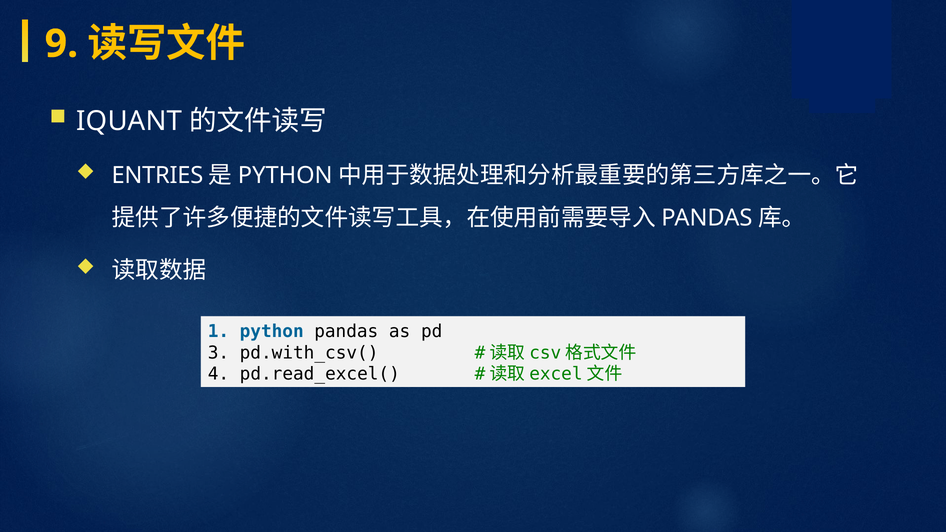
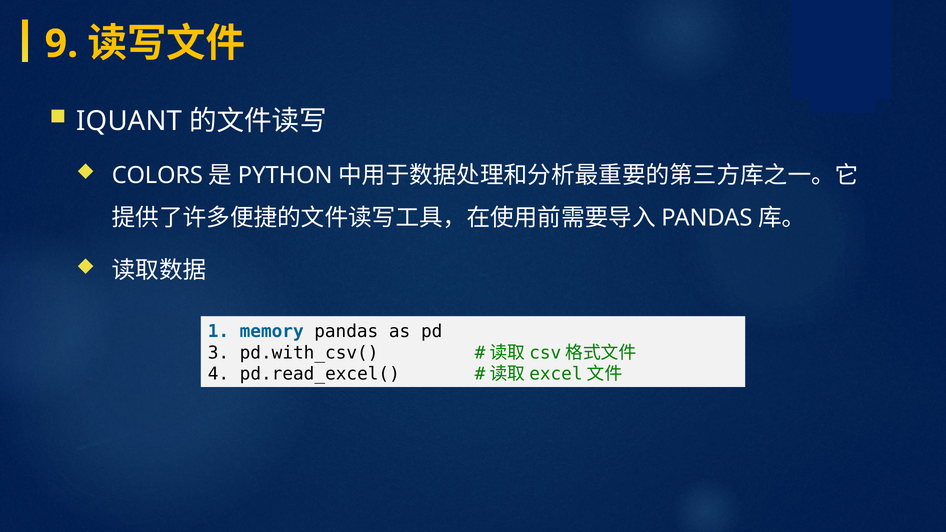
ENTRIES: ENTRIES -> COLORS (157, 176)
1 python: python -> memory (272, 332)
